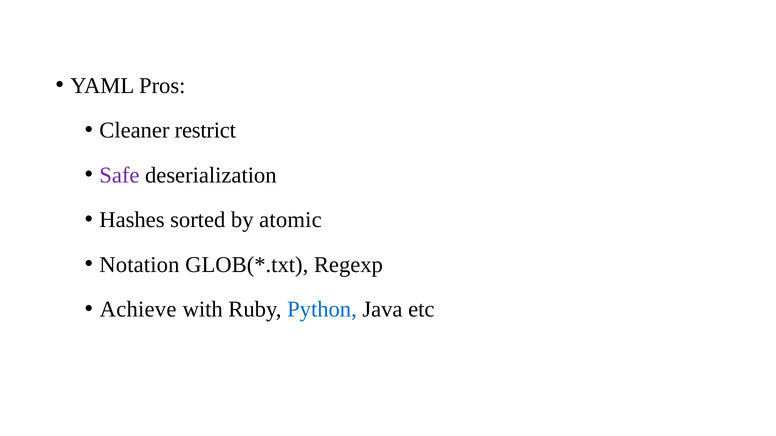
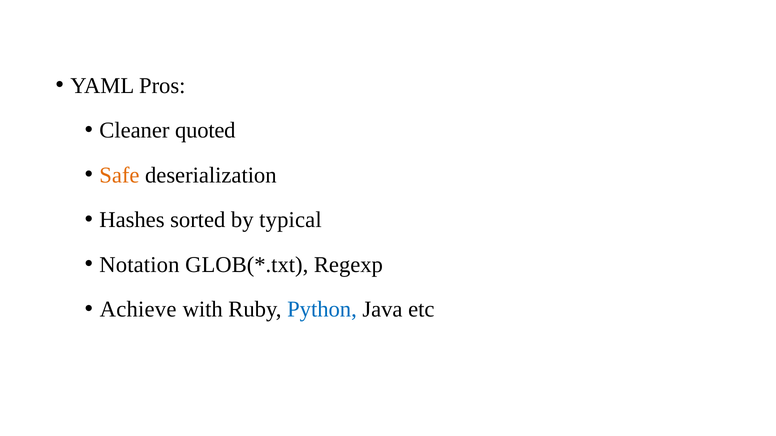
restrict: restrict -> quoted (205, 131)
Safe colour: purple -> orange (119, 175)
atomic: atomic -> typical (290, 220)
